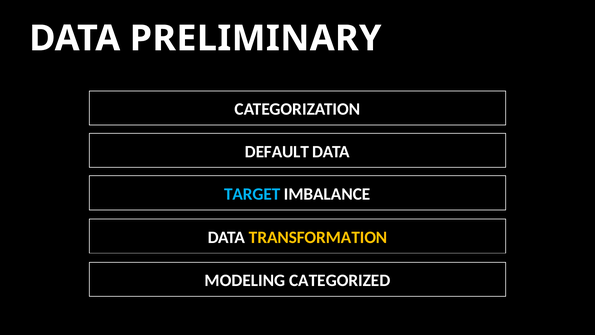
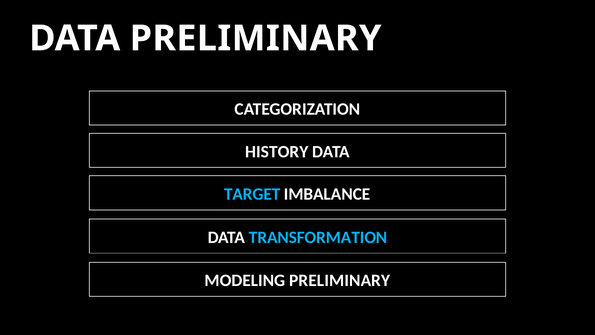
DEFAULT: DEFAULT -> HISTORY (277, 151)
TRANSFORMATION colour: yellow -> light blue (318, 237)
MODELING CATEGORIZED: CATEGORIZED -> PRELIMINARY (340, 280)
